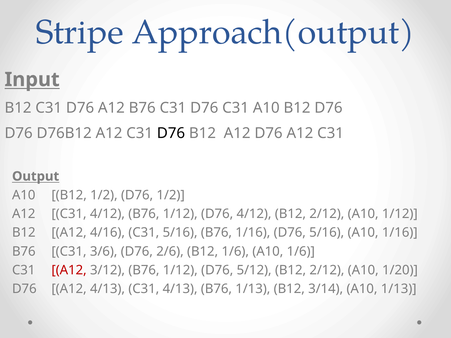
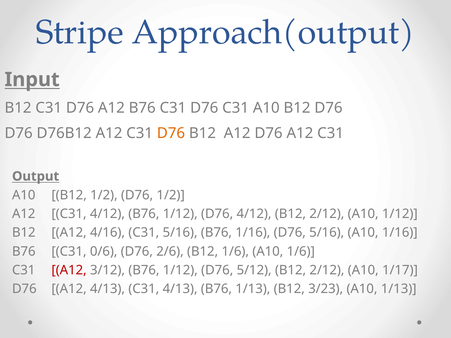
D76 colour: black -> orange (171, 133)
3/6: 3/6 -> 0/6 (104, 252)
1/20: 1/20 -> 1/17 (400, 270)
3/14: 3/14 -> 3/23 (326, 289)
